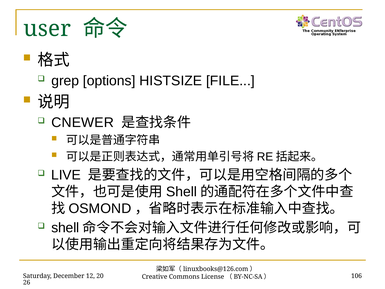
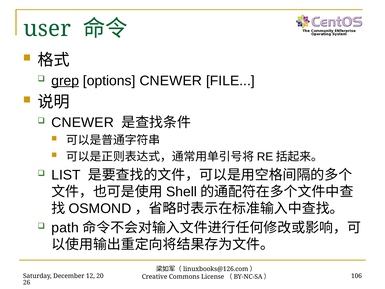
grep underline: none -> present (65, 81)
options HISTSIZE: HISTSIZE -> CNEWER (171, 81)
LIVE: LIVE -> LIST (66, 175)
shell: shell -> path (65, 228)
